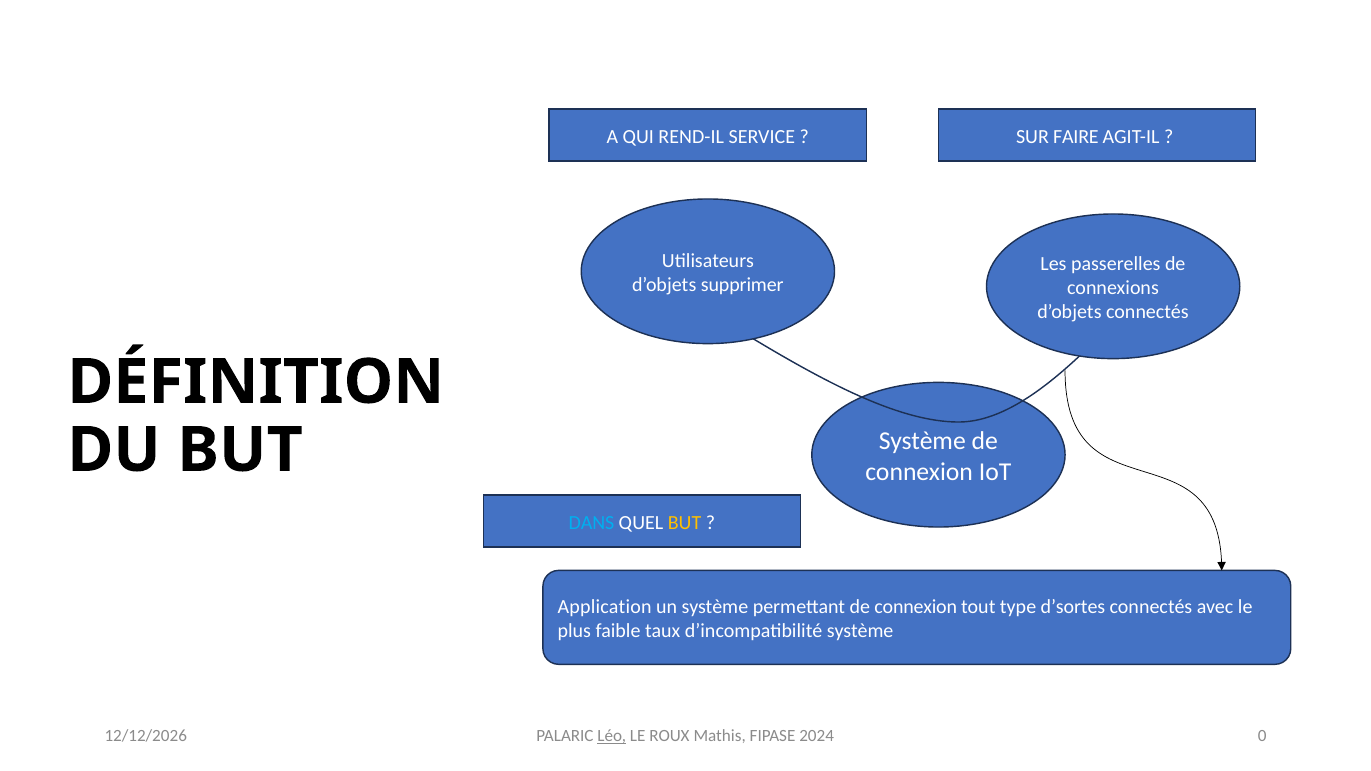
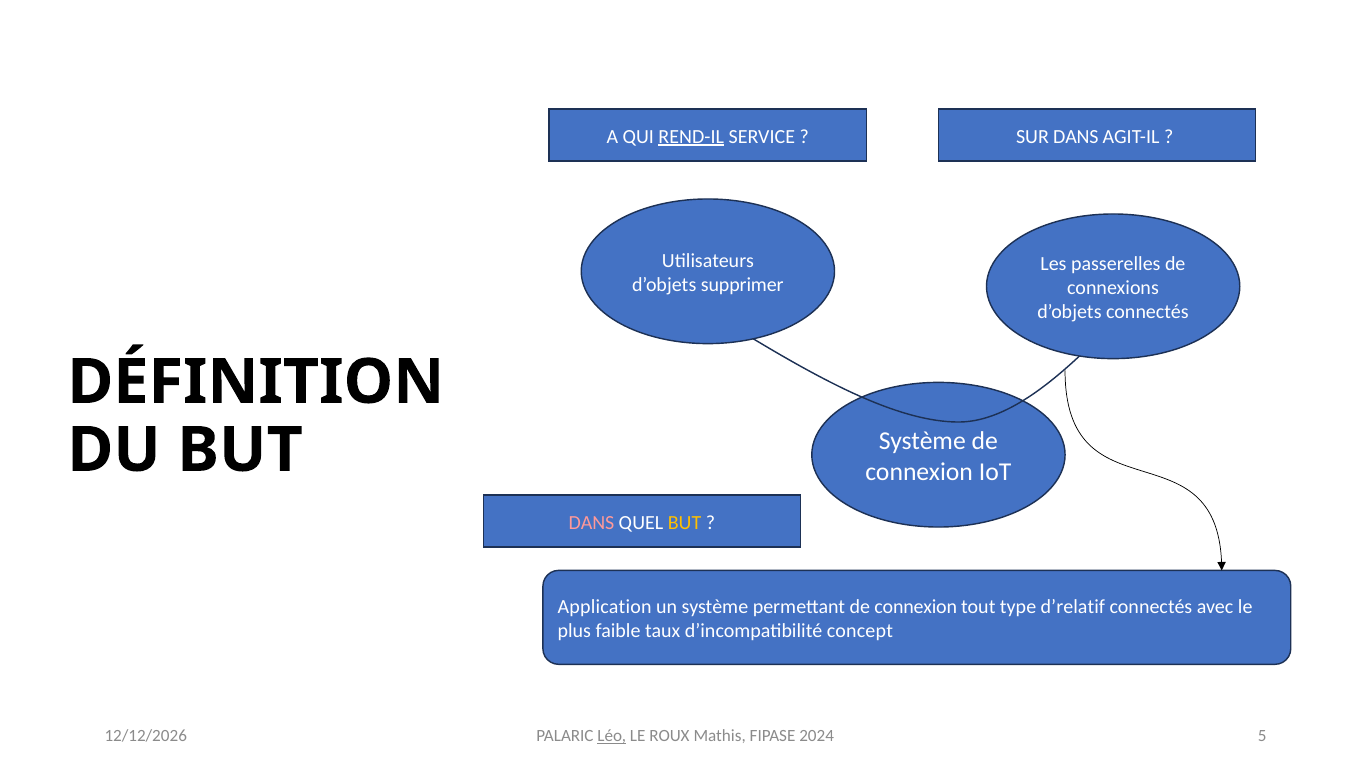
REND-IL underline: none -> present (691, 136)
SUR FAIRE: FAIRE -> DANS (1076, 136)
DANS colour: light blue -> pink (591, 523)
d’sortes: d’sortes -> d’relatif (1073, 607)
d’incompatibilité système: système -> concept (860, 631)
0: 0 -> 5 (1262, 736)
